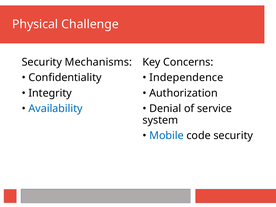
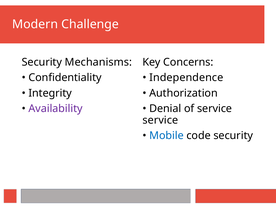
Physical: Physical -> Modern (35, 24)
Availability colour: blue -> purple (56, 109)
system: system -> service (160, 120)
